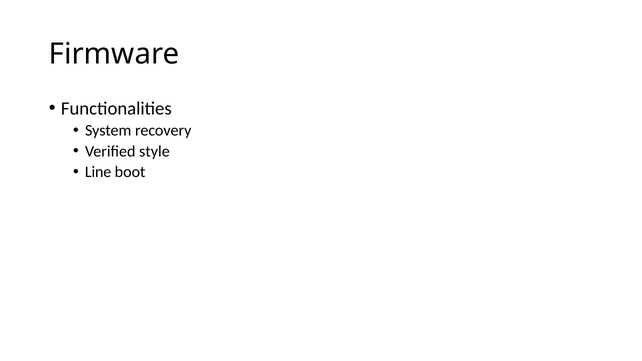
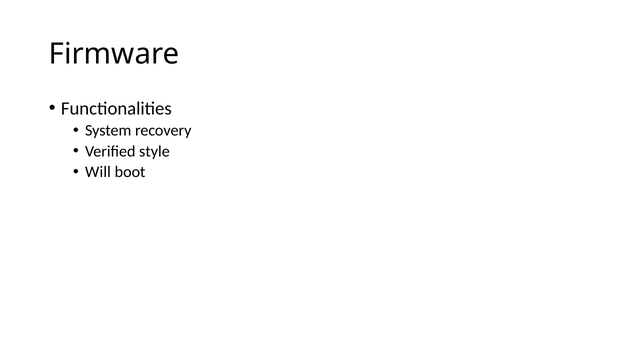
Line: Line -> Will (98, 172)
